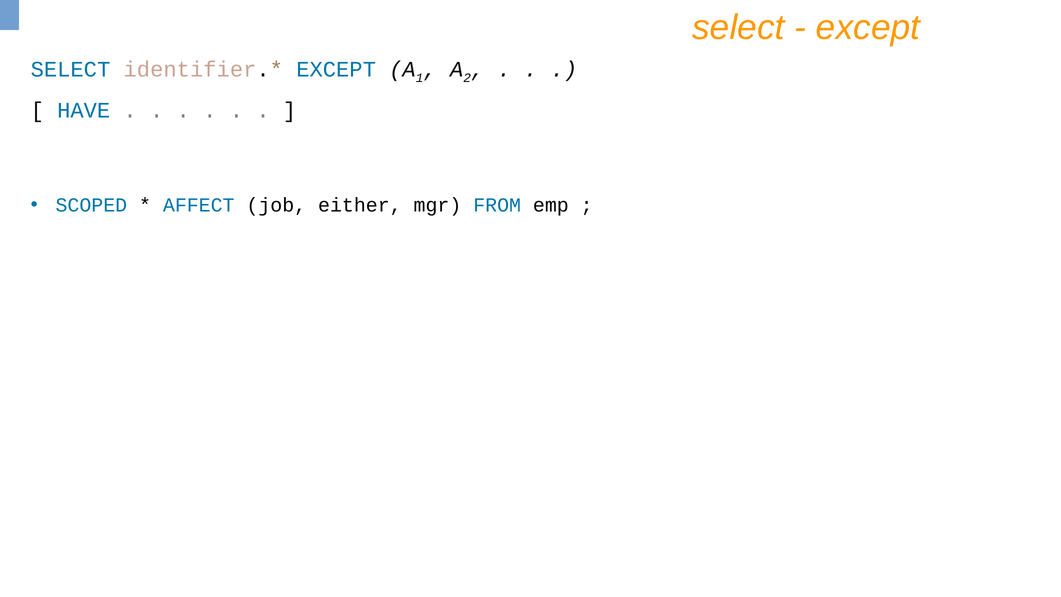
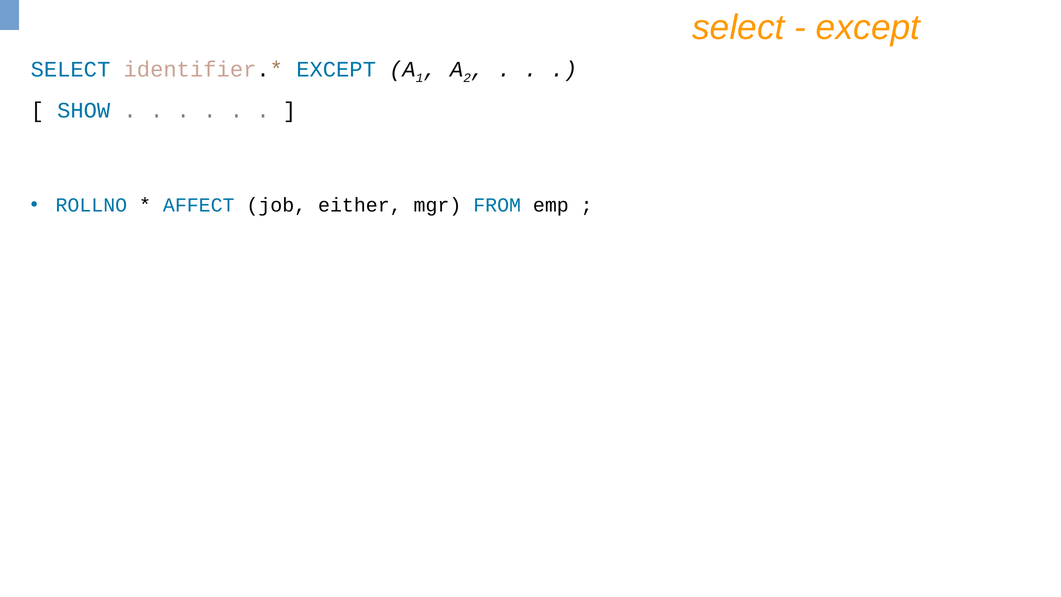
HAVE: HAVE -> SHOW (84, 110)
SCOPED: SCOPED -> ROLLNO (91, 205)
